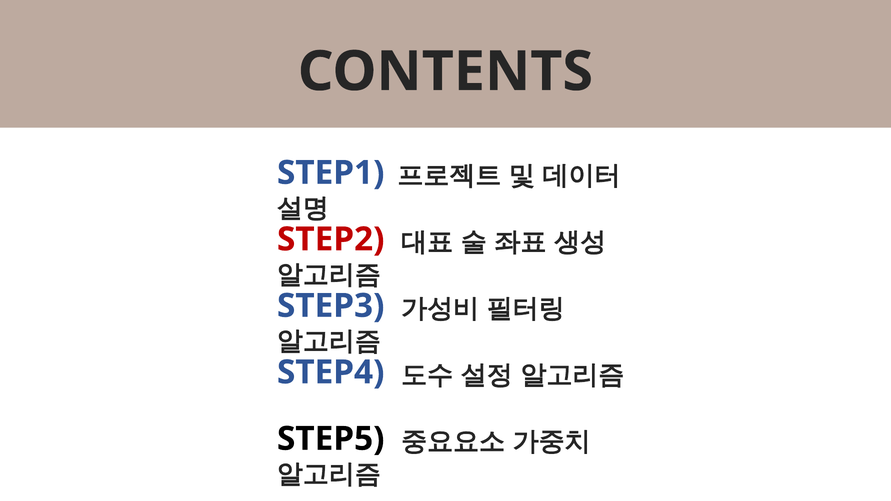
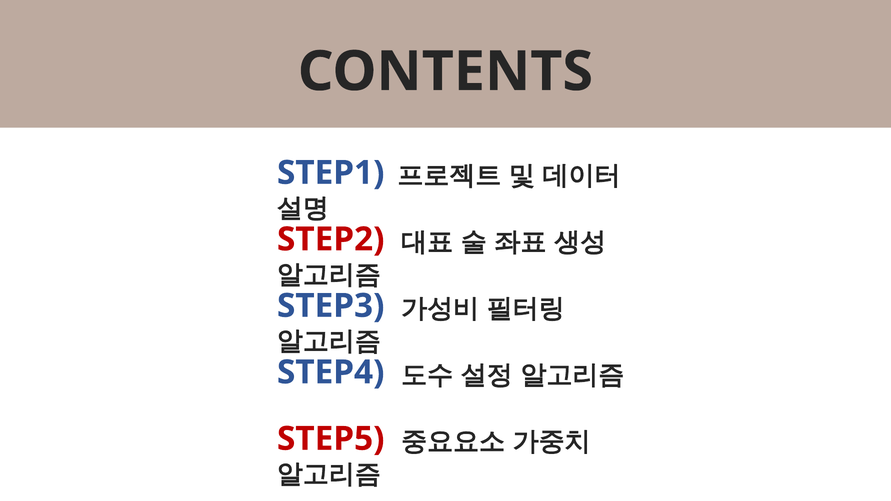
STEP5 colour: black -> red (331, 439)
